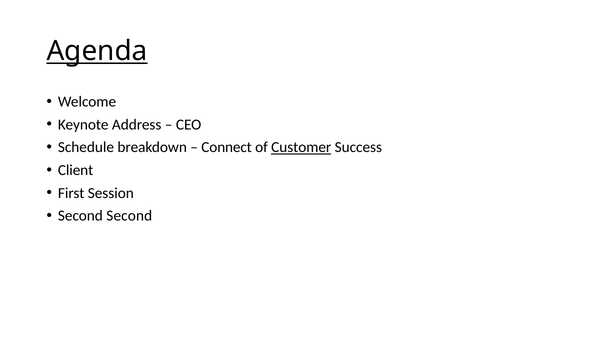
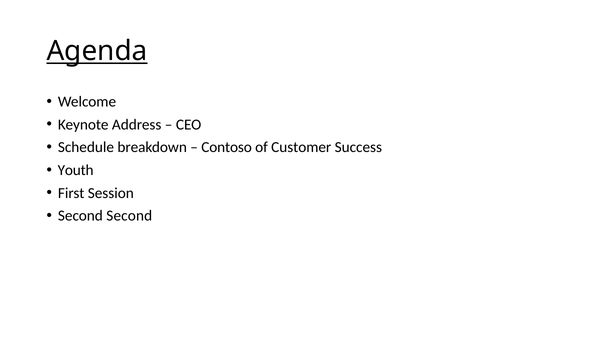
Connect: Connect -> Contoso (227, 147)
Customer underline: present -> none (301, 147)
Client: Client -> Youth (76, 170)
